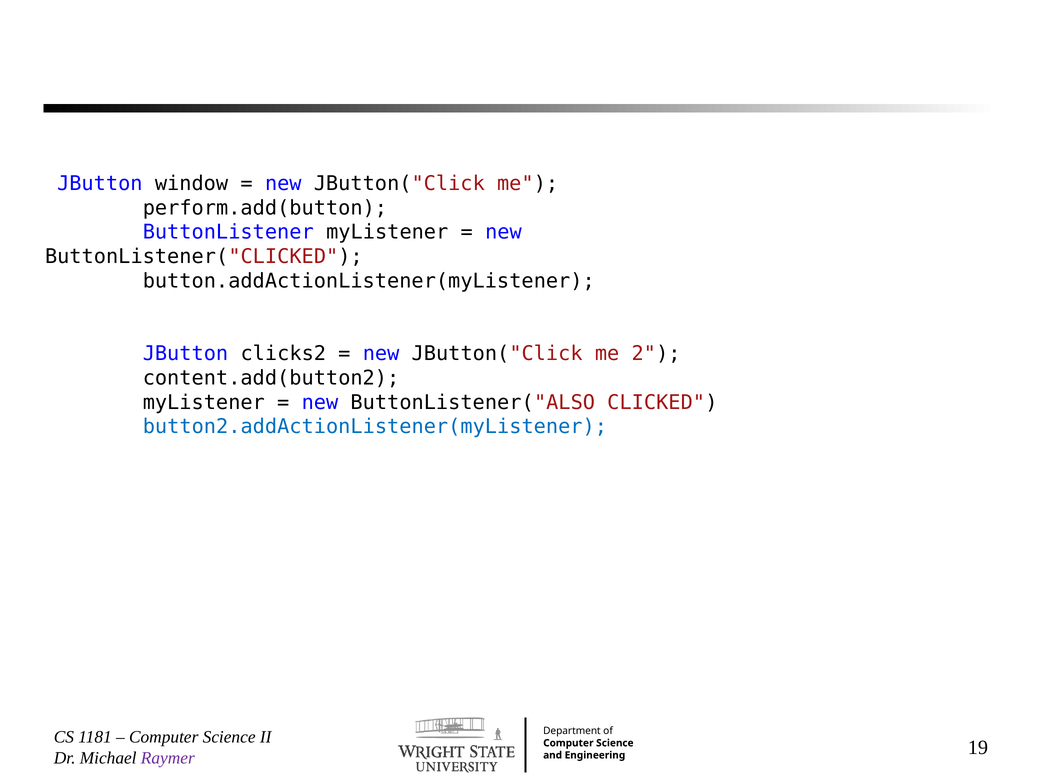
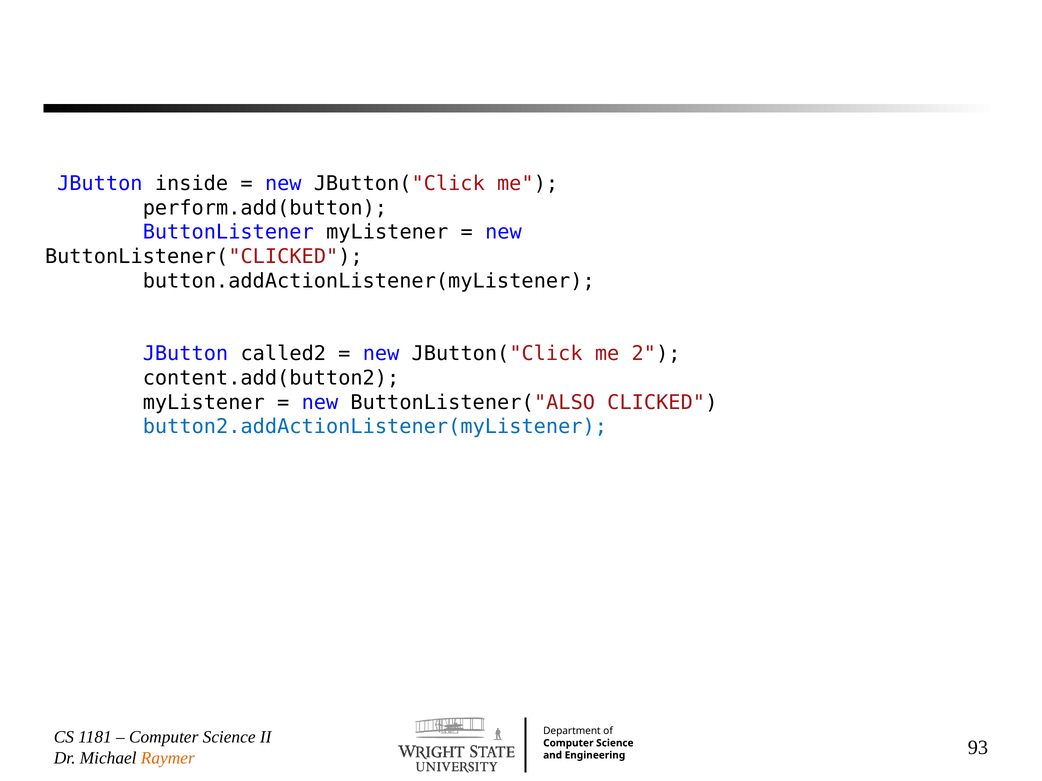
window: window -> inside (192, 184)
clicks2: clicks2 -> called2 (283, 354)
Raymer colour: purple -> orange (168, 758)
19: 19 -> 93 (978, 748)
